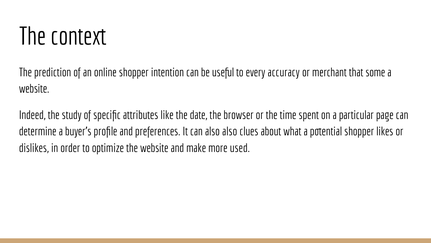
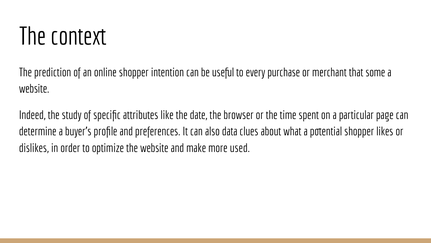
accuracy: accuracy -> purchase (284, 72)
also also: also -> data (230, 131)
